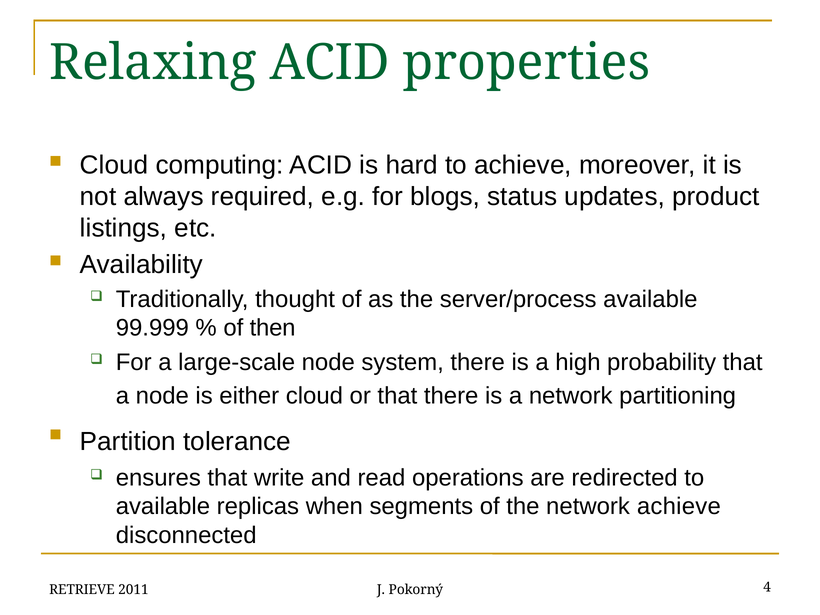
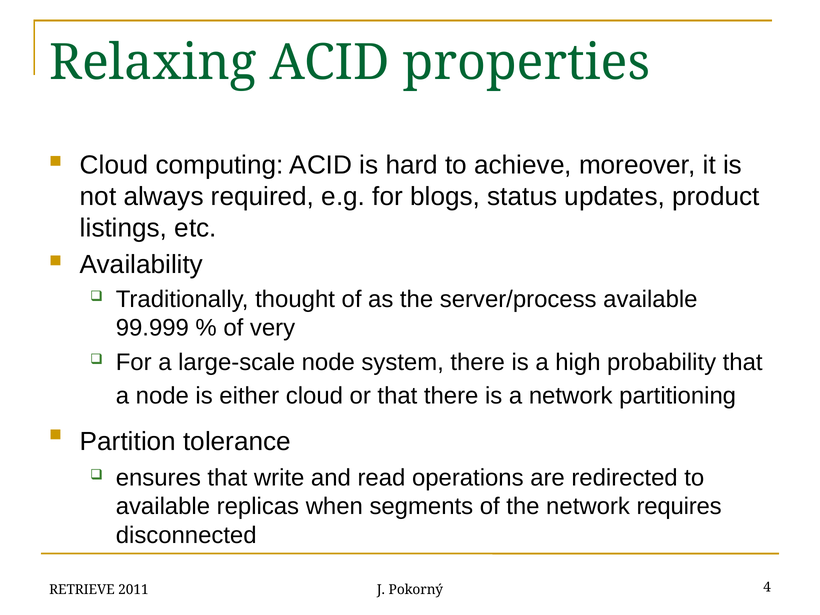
then: then -> very (273, 328)
network achieve: achieve -> requires (679, 507)
